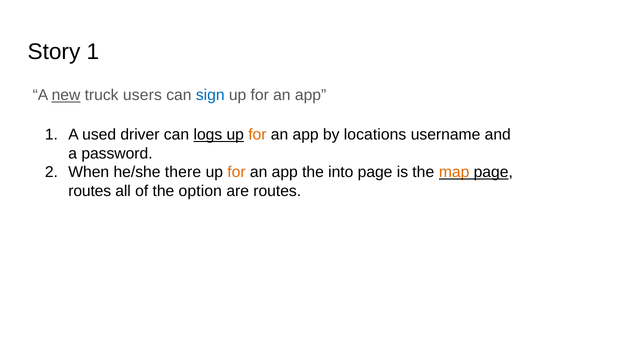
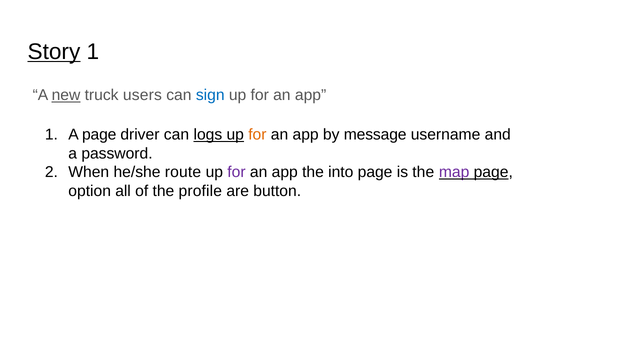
Story underline: none -> present (54, 52)
A used: used -> page (99, 135)
locations: locations -> message (375, 135)
there: there -> route (183, 172)
for colour: orange -> purple (236, 172)
map colour: orange -> purple (454, 172)
routes: routes -> option (90, 191)
option: option -> profile (200, 191)
are routes: routes -> button (277, 191)
